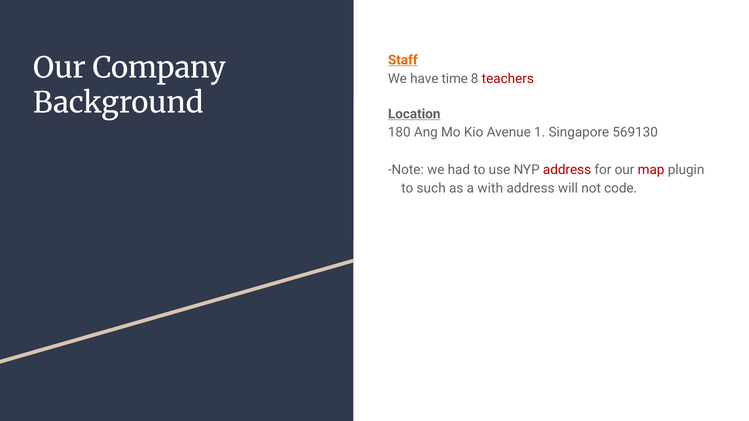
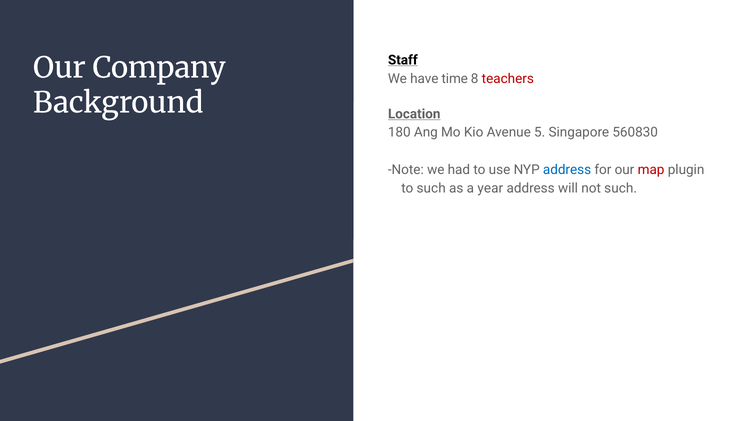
Staff colour: orange -> black (403, 60)
1: 1 -> 5 (540, 133)
569130: 569130 -> 560830 (635, 133)
address colour: red -> blue (567, 170)
with: with -> year (490, 189)
not code: code -> such (621, 189)
